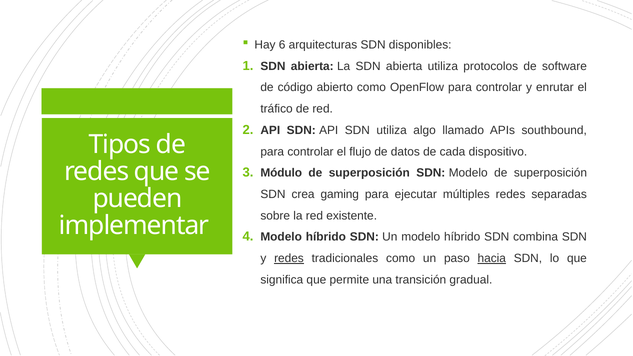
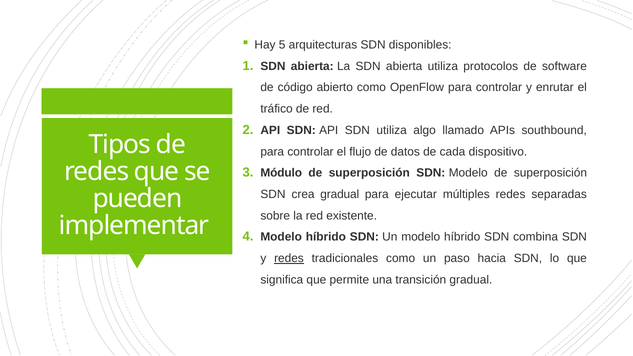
6: 6 -> 5 (282, 45)
crea gaming: gaming -> gradual (340, 194)
hacia underline: present -> none (492, 258)
